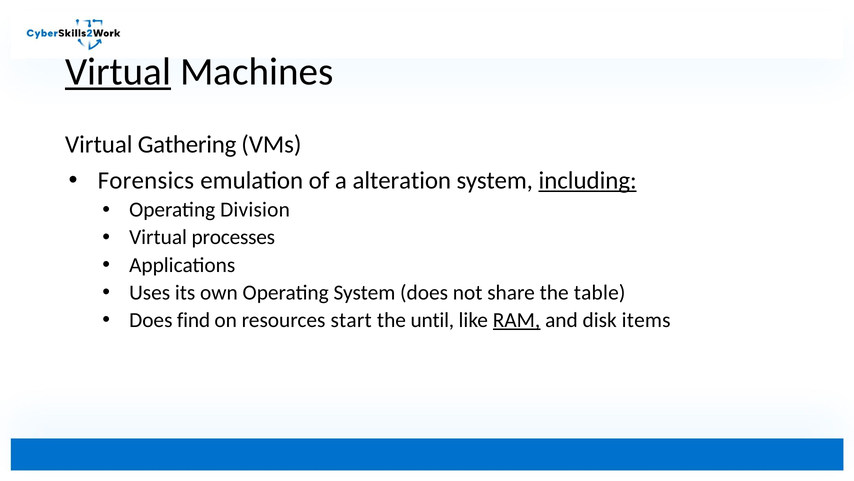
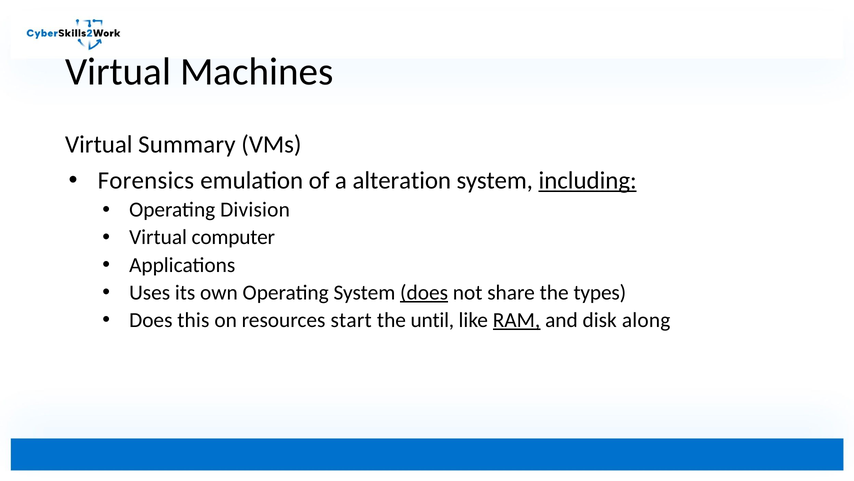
Virtual underline: present -> none (118, 72)
Gathering: Gathering -> Summary (187, 144)
processes: processes -> computer (233, 237)
does underline: none -> present (424, 292)
table: table -> types (600, 292)
find: find -> this (193, 320)
items: items -> along (646, 320)
